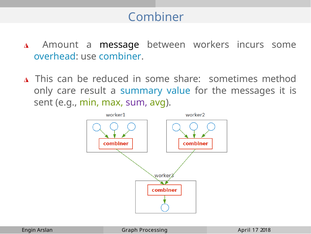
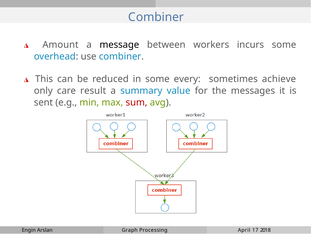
share: share -> every (187, 79)
method: method -> achieve (279, 79)
sum colour: purple -> red (137, 102)
